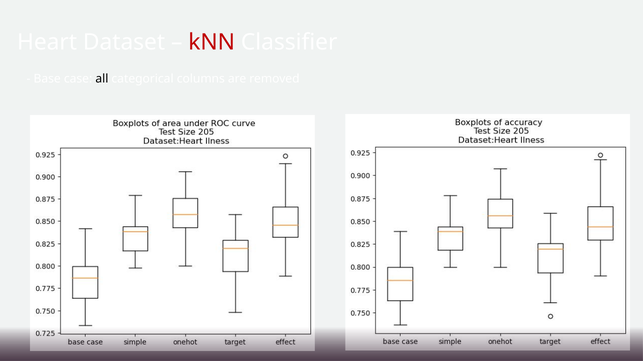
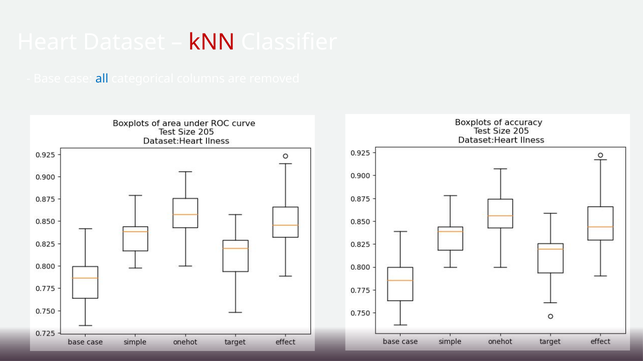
all colour: black -> blue (102, 79)
